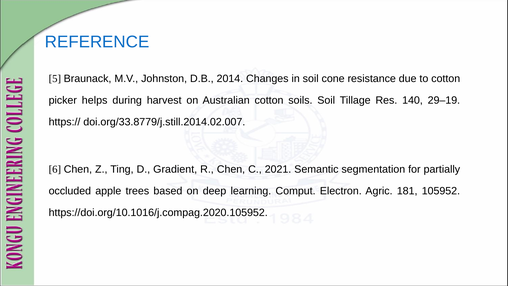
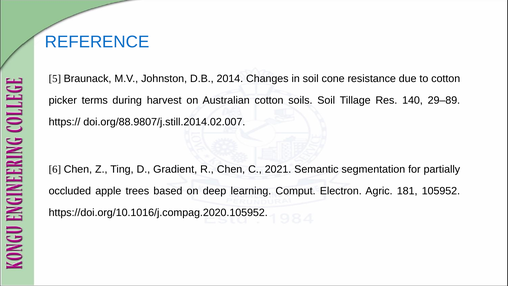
helps: helps -> terms (95, 100)
29–19: 29–19 -> 29–89 (444, 100)
doi.org/33.8779/j.still.2014.02.007: doi.org/33.8779/j.still.2014.02.007 -> doi.org/88.9807/j.still.2014.02.007 (164, 122)
